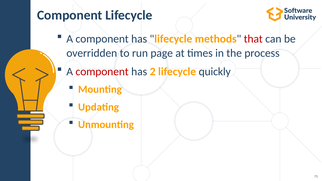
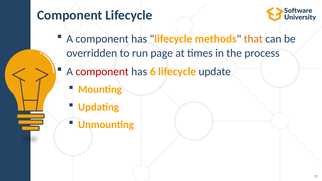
that colour: red -> orange (253, 39)
2: 2 -> 6 (153, 72)
quickly: quickly -> update (215, 72)
